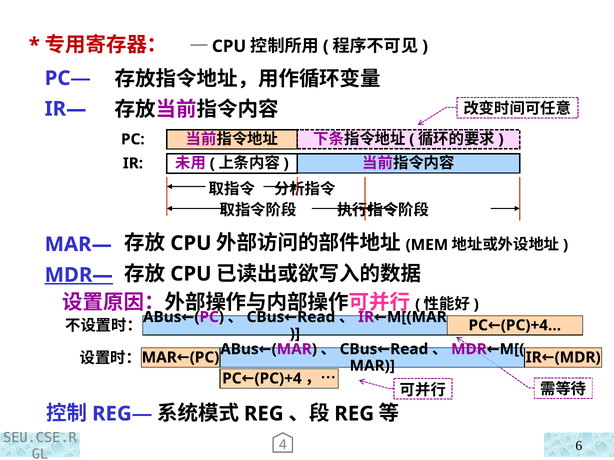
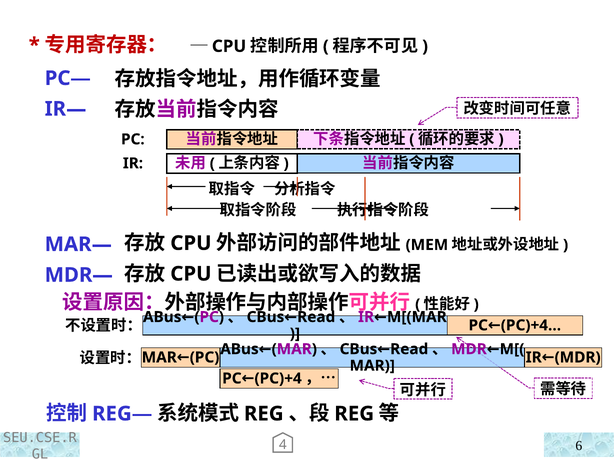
MDR— underline: present -> none (79, 275)
